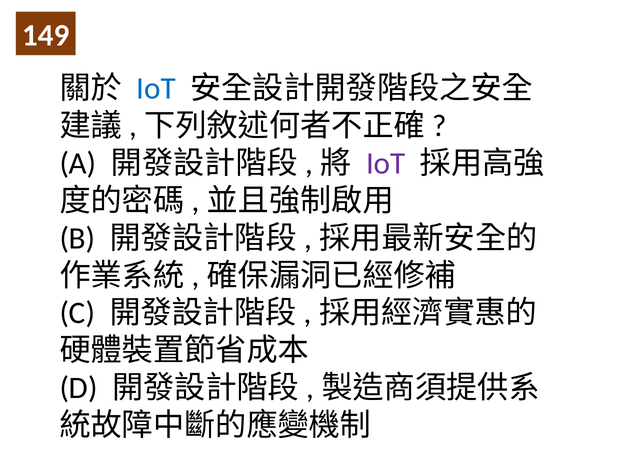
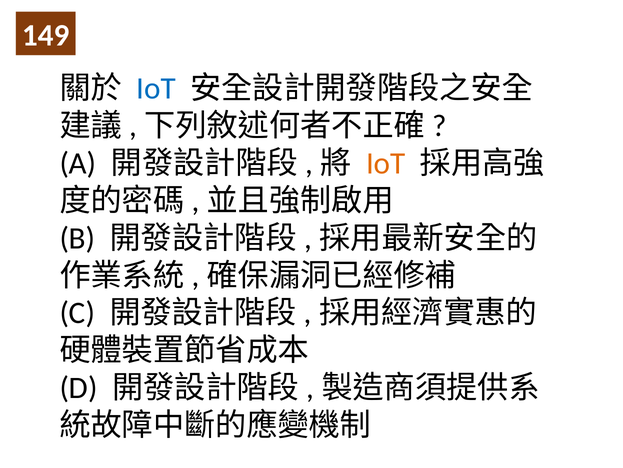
IoT colour: purple -> orange (386, 163)
